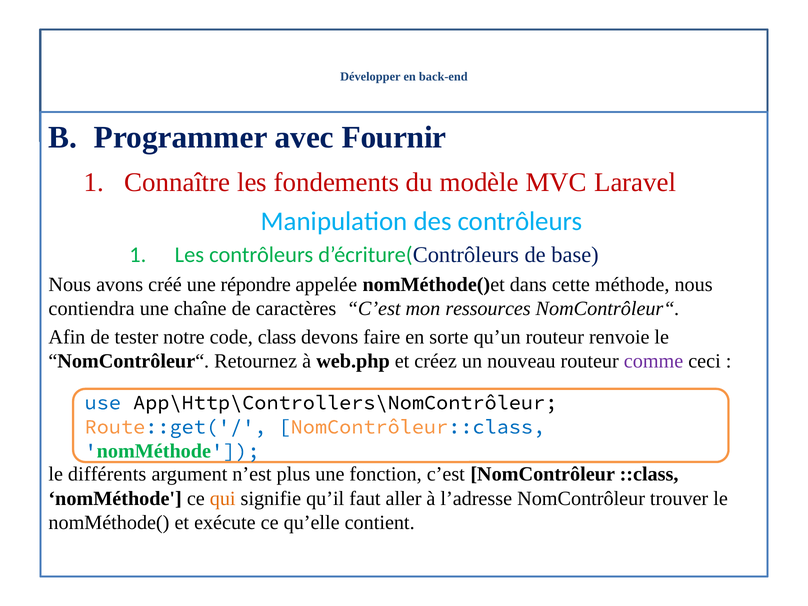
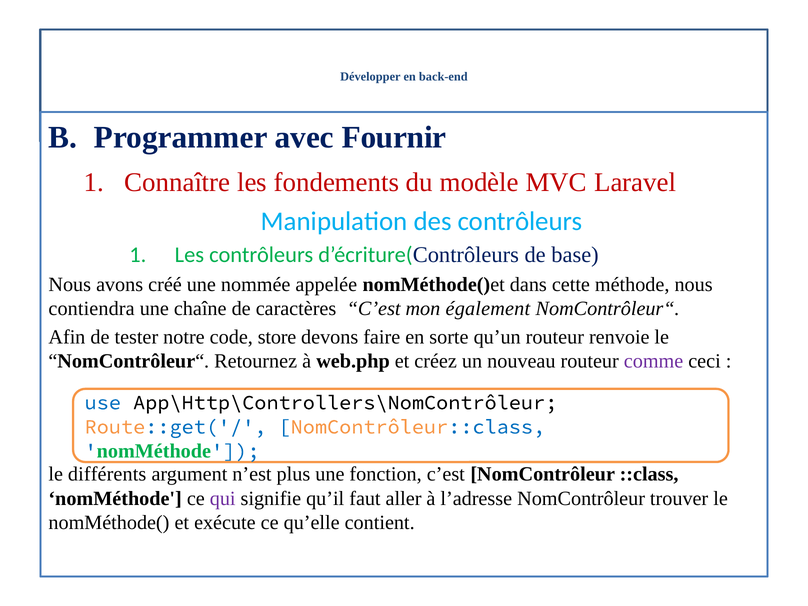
répondre: répondre -> nommée (256, 284)
ressources: ressources -> également (488, 309)
class: class -> store (277, 337)
qui colour: orange -> purple (223, 499)
